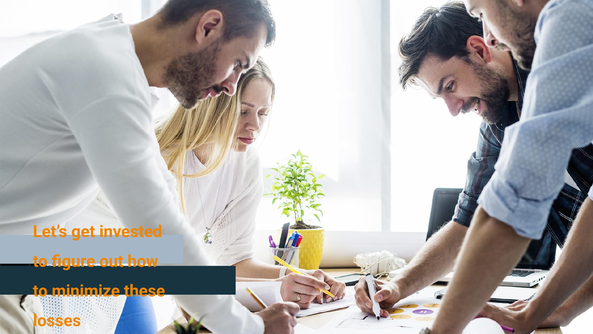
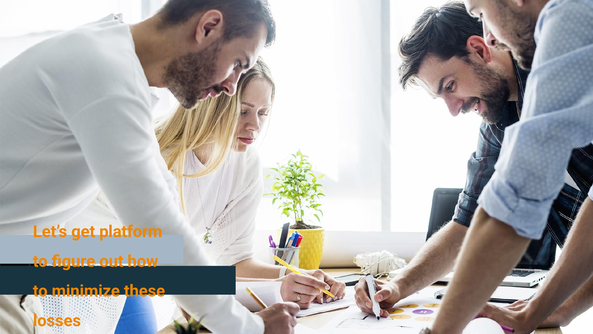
invested: invested -> platform (131, 231)
